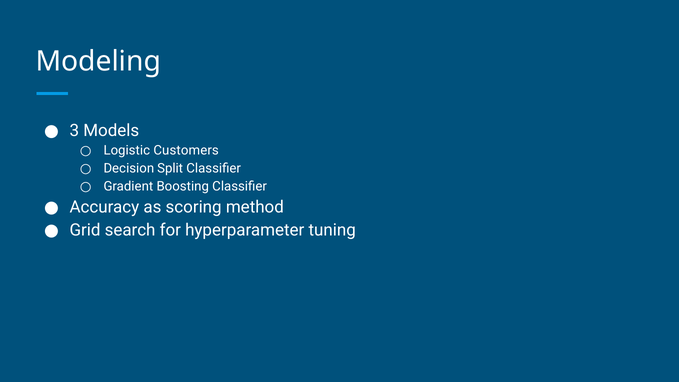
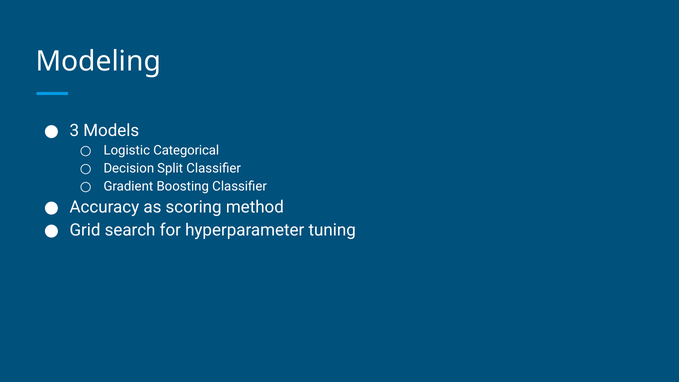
Customers: Customers -> Categorical (186, 151)
